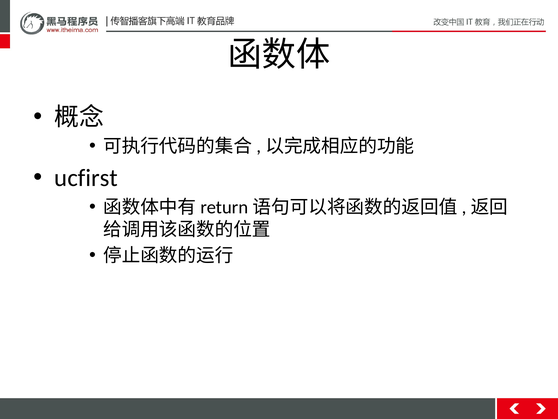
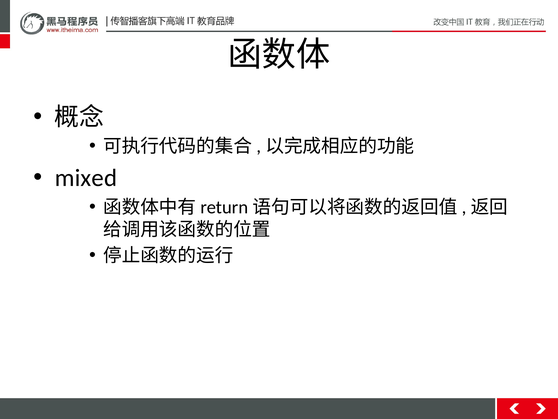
ucfirst: ucfirst -> mixed (86, 178)
